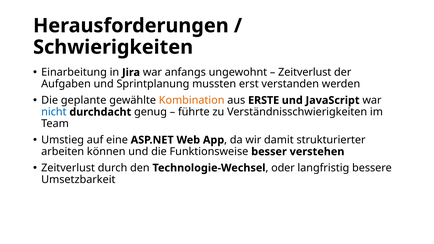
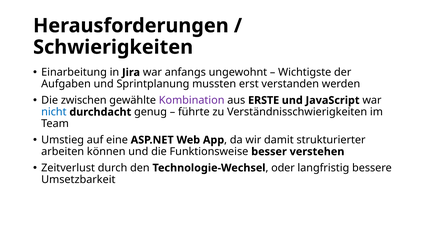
Zeitverlust: Zeitverlust -> Wichtigste (305, 72)
geplante: geplante -> zwischen (84, 100)
Kombination colour: orange -> purple (192, 100)
